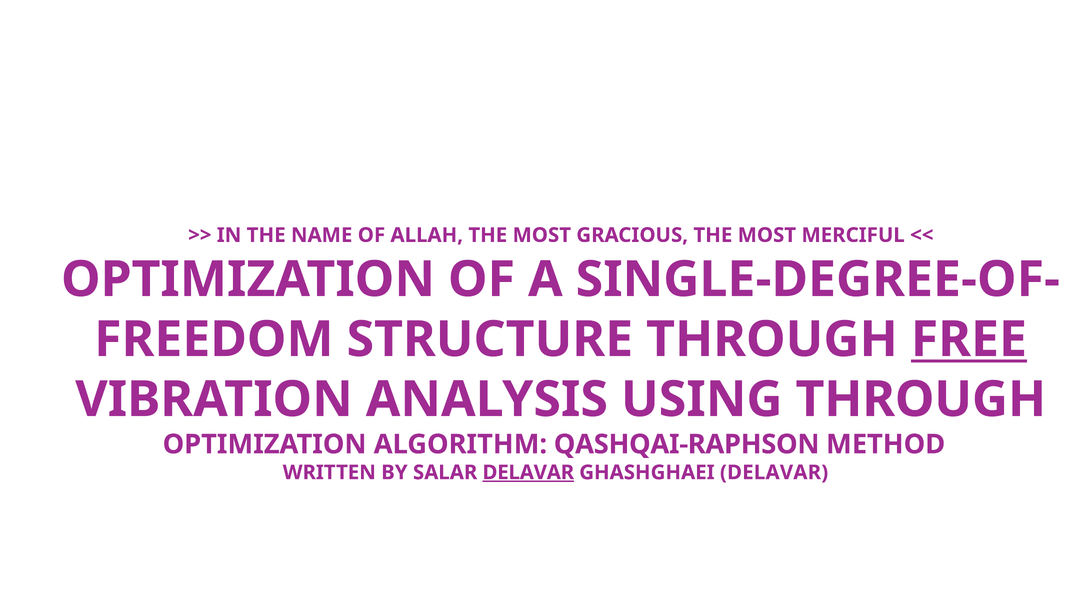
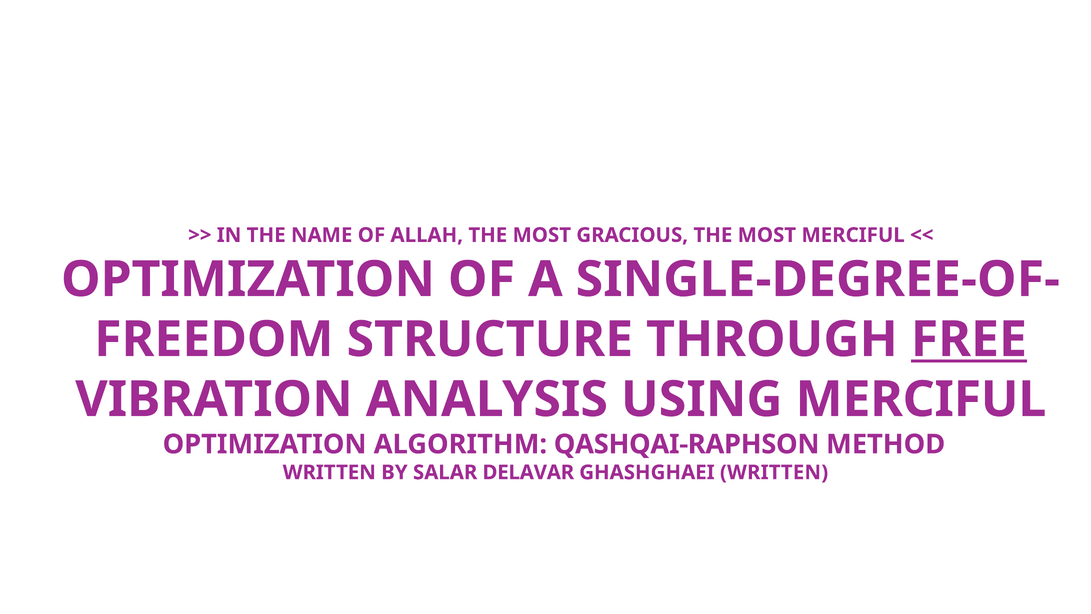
USING THROUGH: THROUGH -> MERCIFUL (921, 399)
DELAVAR underline: present -> none (528, 472)
GHASHGHAEI DELAVAR: DELAVAR -> WRITTEN (774, 472)
